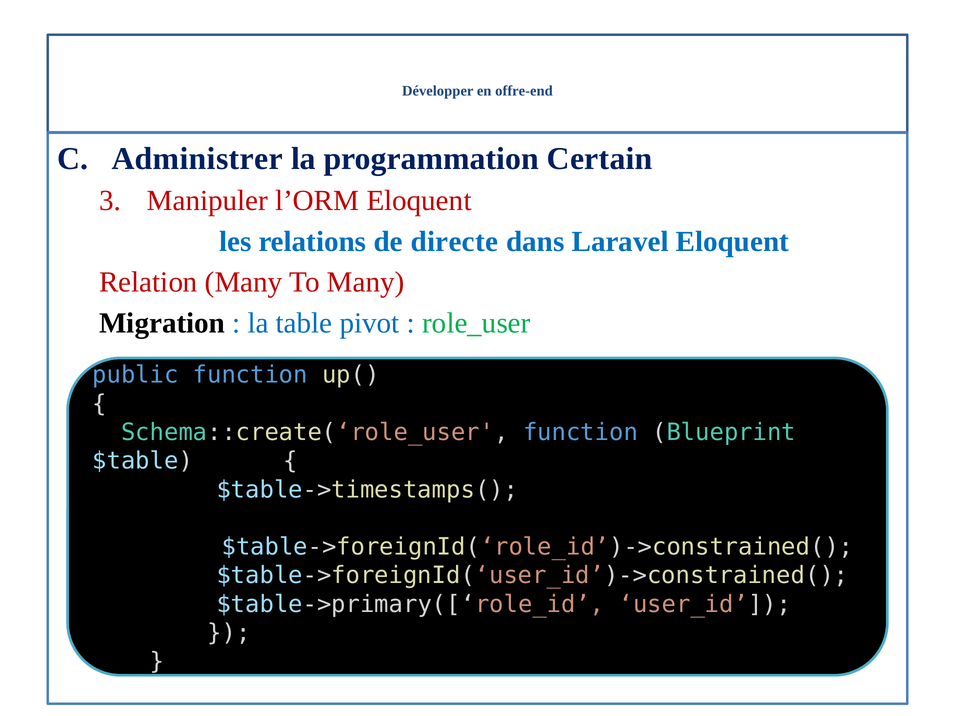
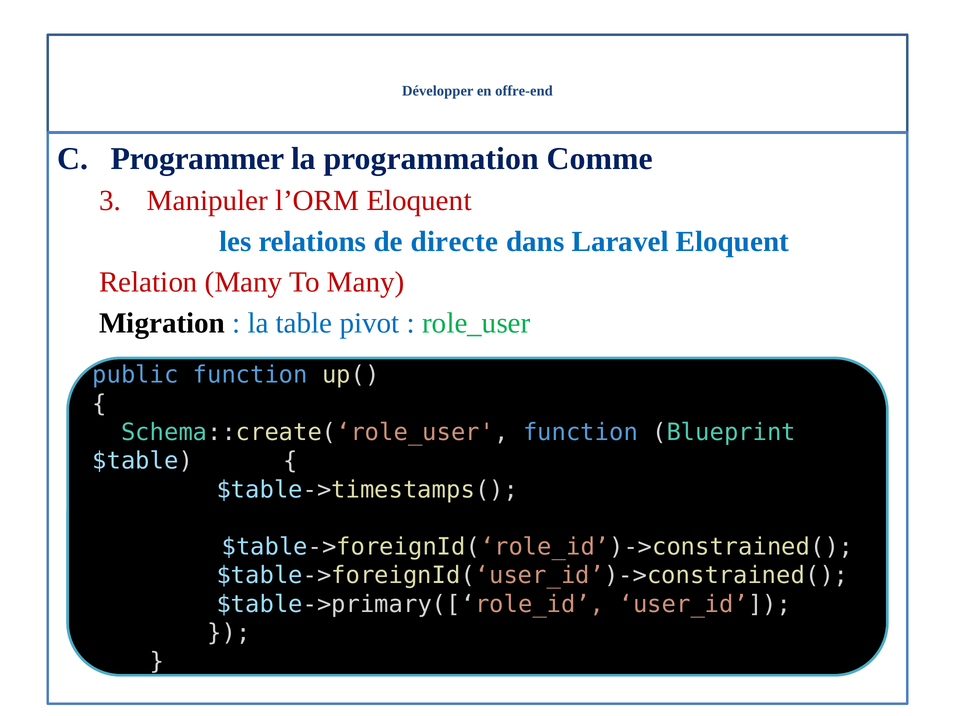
Administrer: Administrer -> Programmer (197, 159)
Certain: Certain -> Comme (600, 159)
